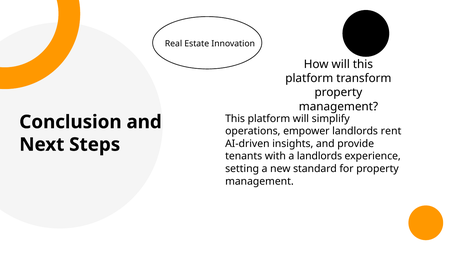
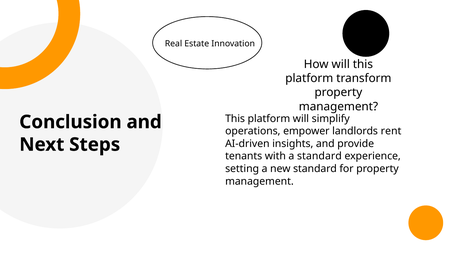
a landlords: landlords -> standard (319, 156)
